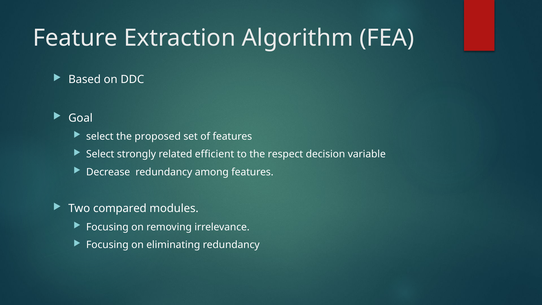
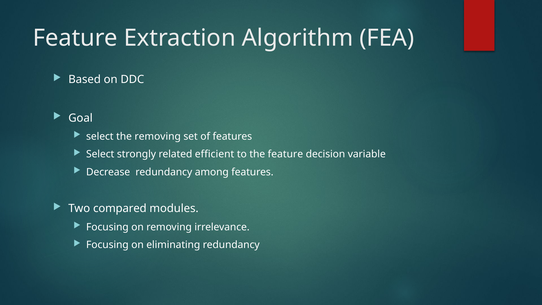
the proposed: proposed -> removing (158, 136)
the respect: respect -> feature (285, 154)
